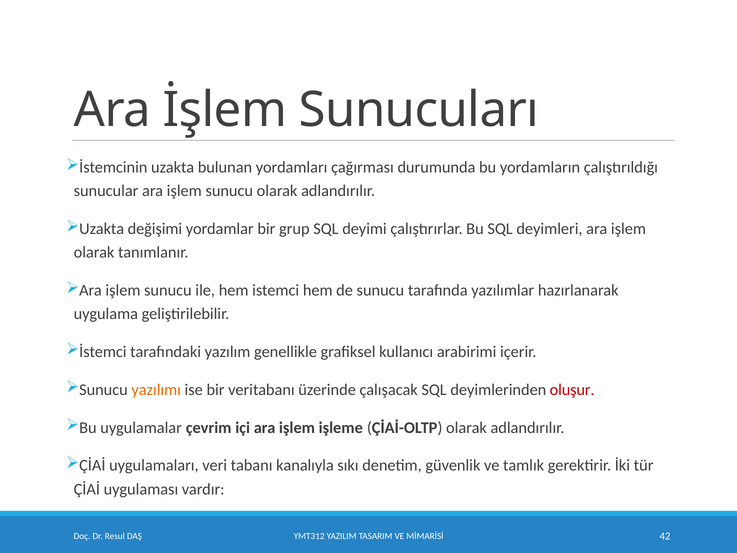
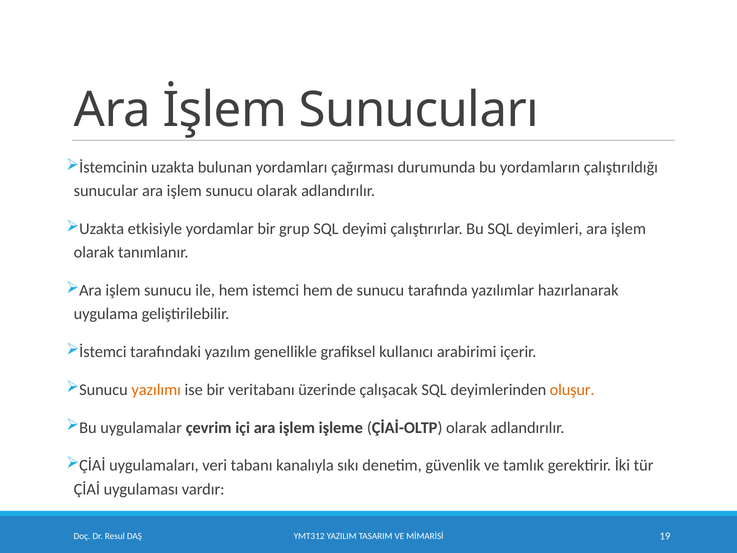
değişimi: değişimi -> etkisiyle (155, 229)
oluşur colour: red -> orange (572, 390)
42: 42 -> 19 (665, 536)
